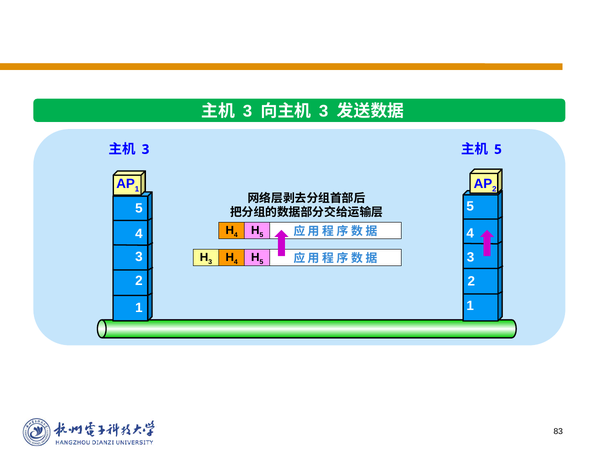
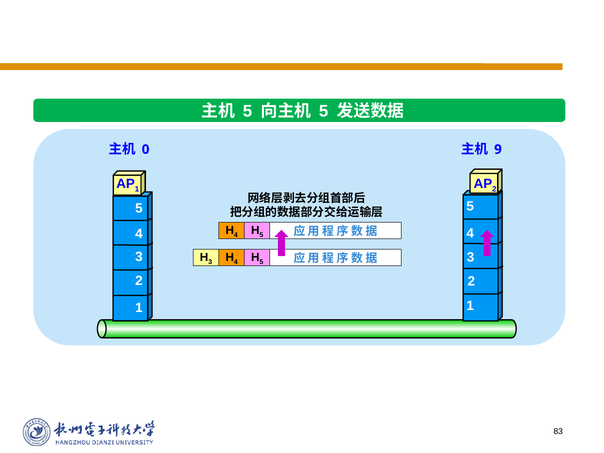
3: 3 -> 5 (247, 111)
3: 3 -> 5 (324, 111)
3: 3 -> 0 (146, 149)
5: 5 -> 9 (498, 149)
